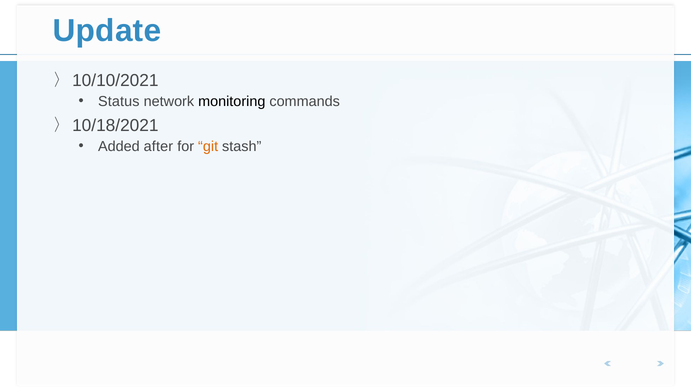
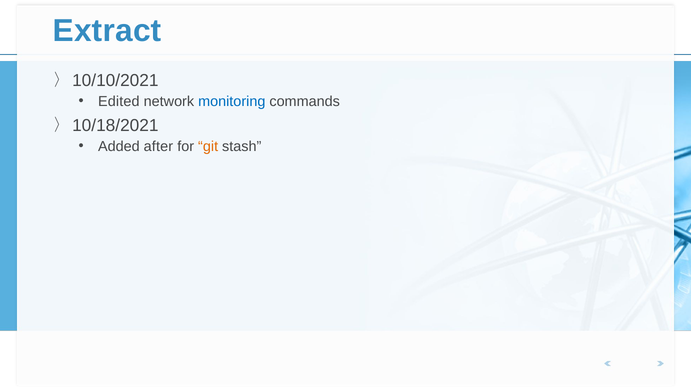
Update: Update -> Extract (107, 31)
Status: Status -> Edited (119, 101)
monitoring colour: black -> blue (232, 101)
